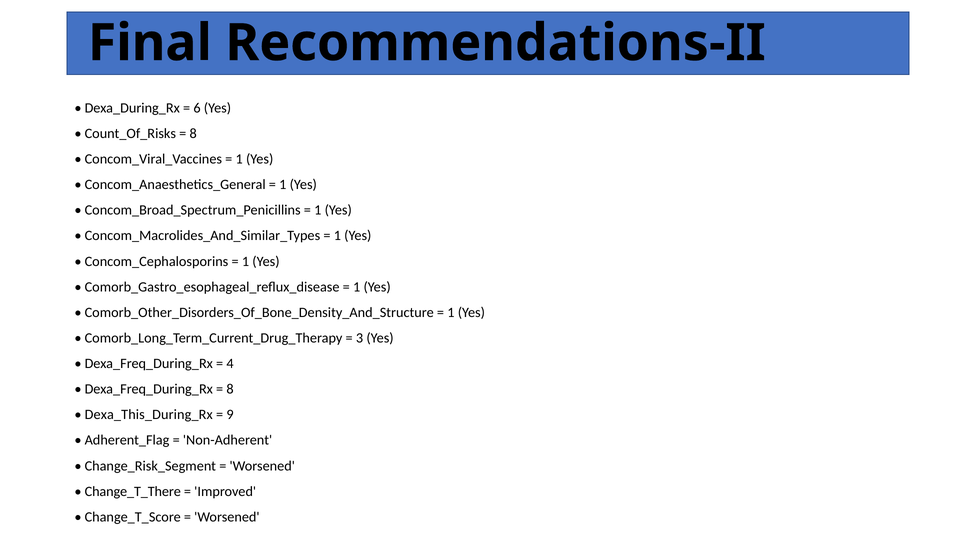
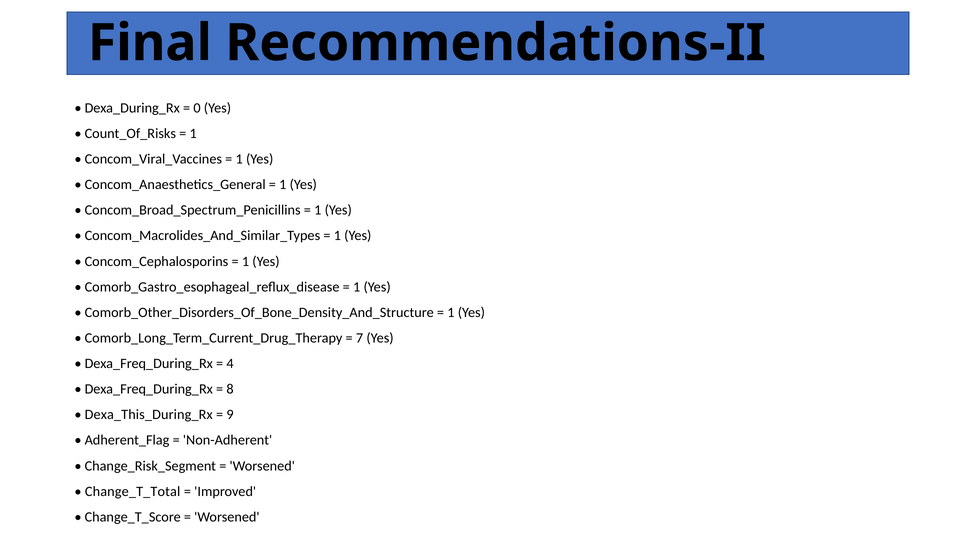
6: 6 -> 0 (197, 108)
8: 8 -> 1 (193, 134)
3: 3 -> 7 (360, 338)
Change_T_There: Change_T_There -> Change_T_Total (133, 491)
